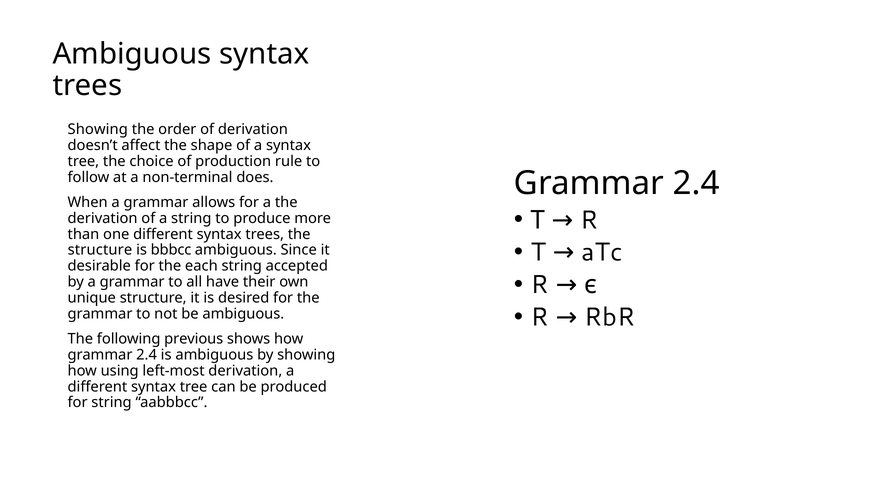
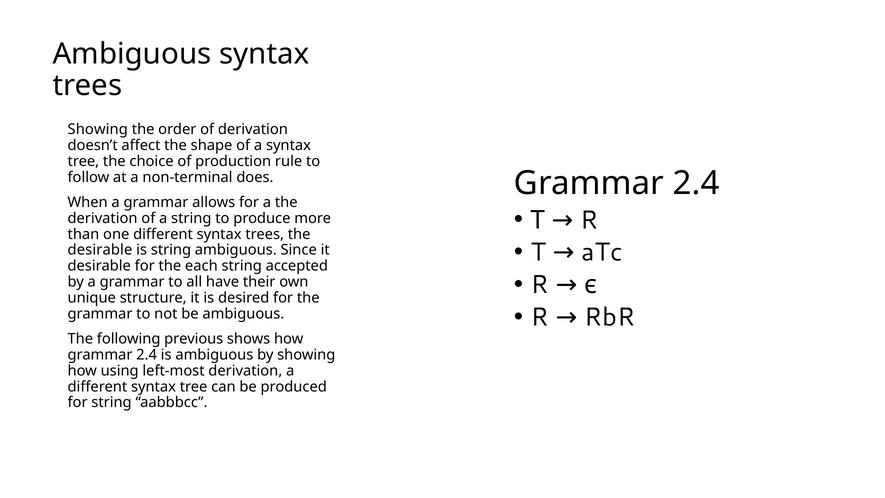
structure: structure -> desirable (100, 250)
is bbbcc: bbbcc -> string (171, 250)
